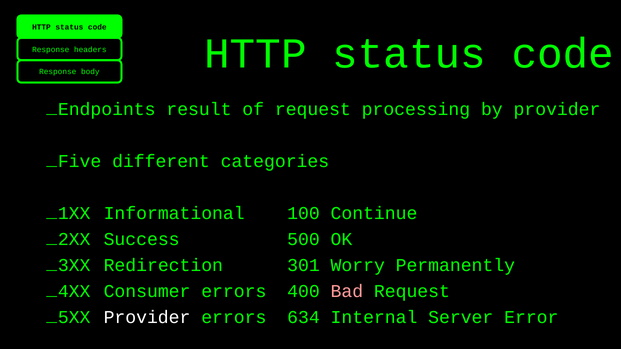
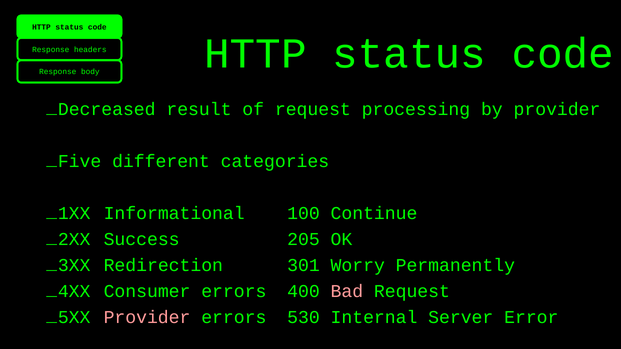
Endpoints: Endpoints -> Decreased (107, 109)
500: 500 -> 205 (304, 240)
Provider colour: white -> pink (147, 318)
634: 634 -> 530 (304, 318)
